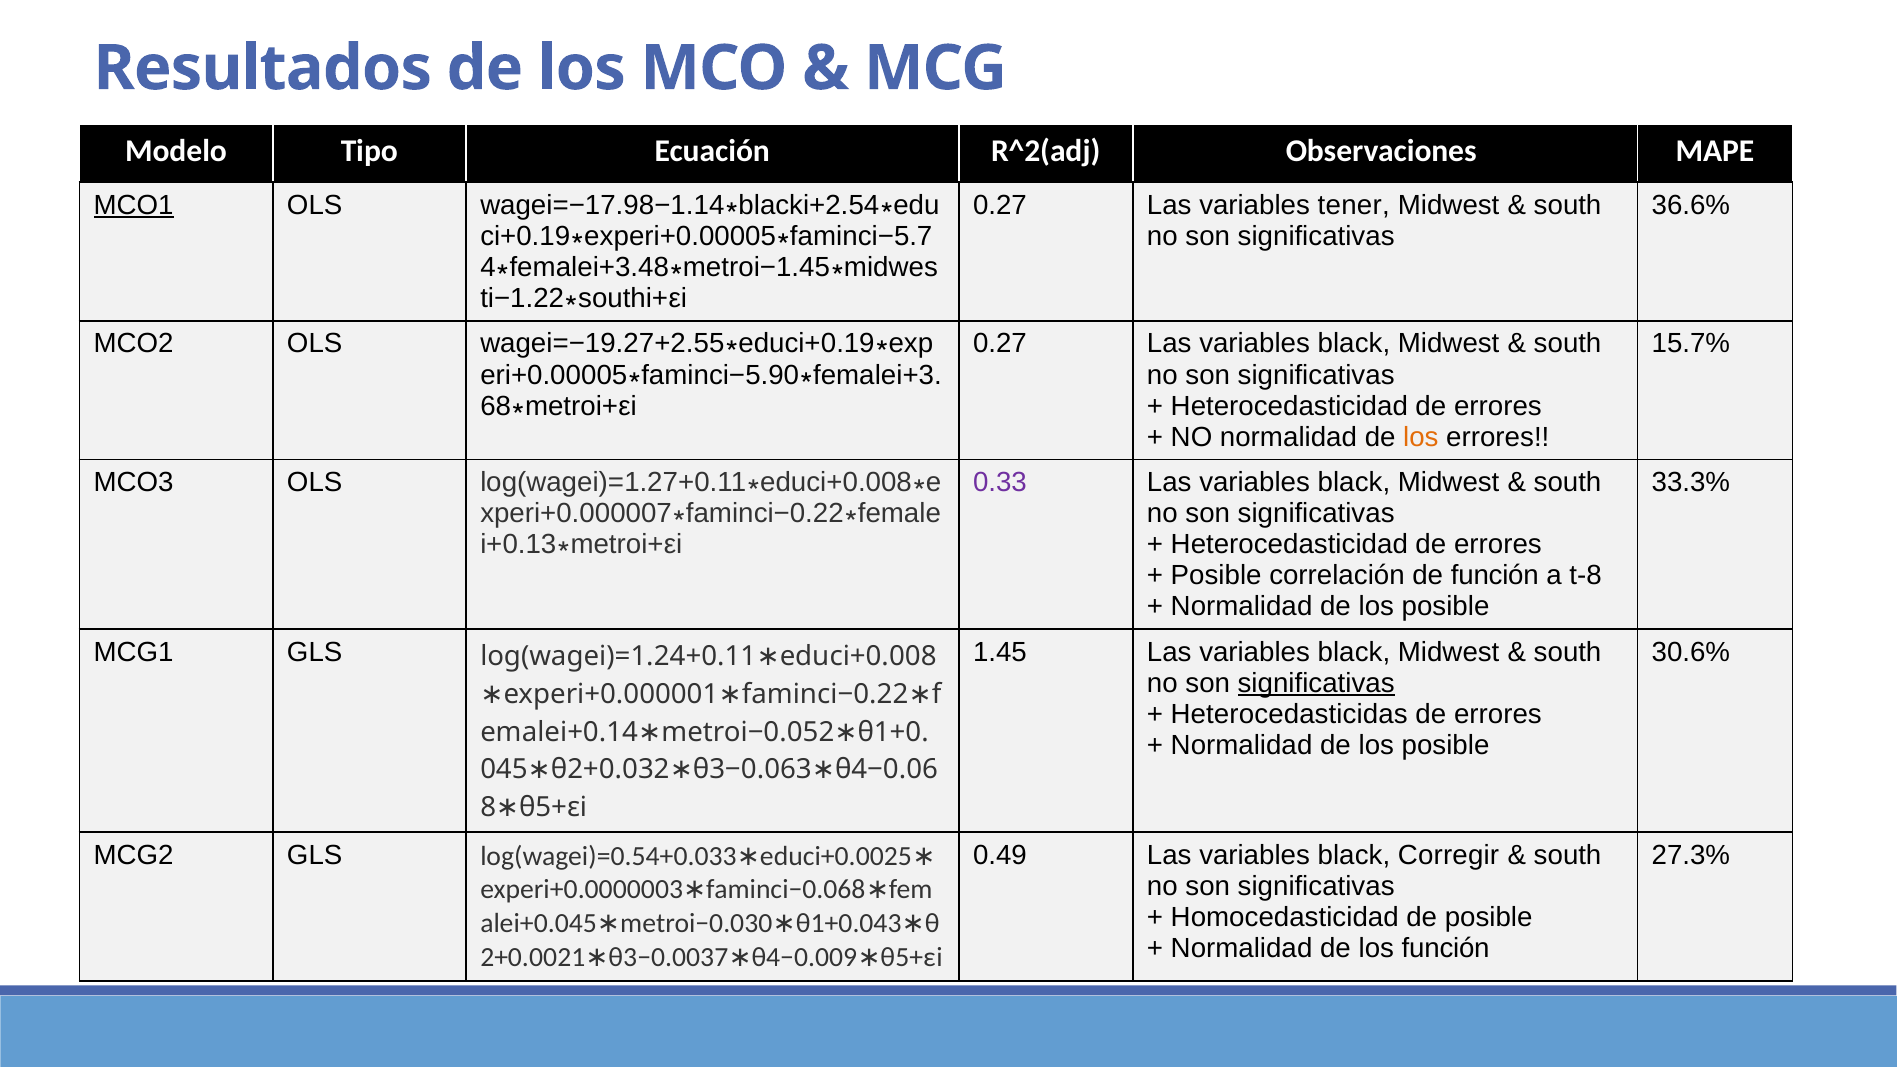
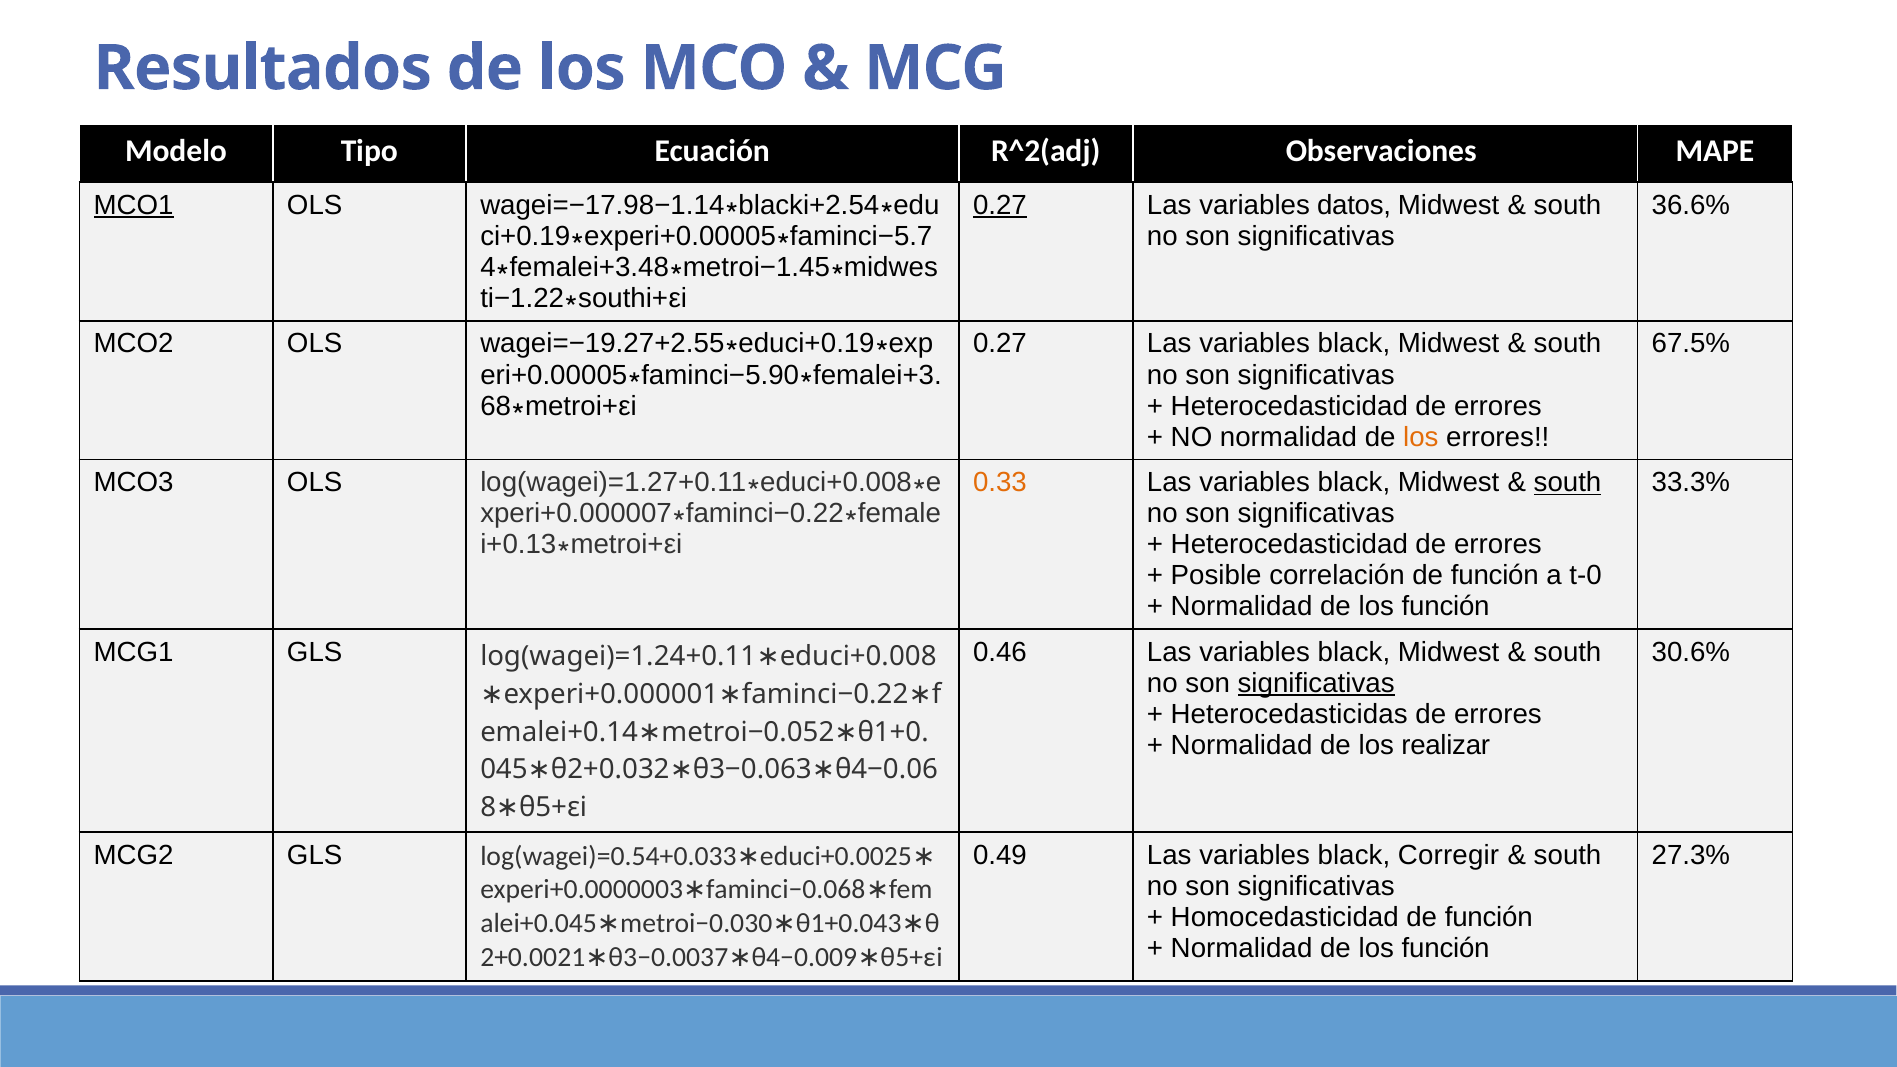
0.27 underline: none -> present (1000, 205)
tener: tener -> datos (1354, 205)
15.7%: 15.7% -> 67.5% (1691, 344)
0.33 colour: purple -> orange (1000, 482)
south underline: none -> present (1567, 482)
t-8: t-8 -> t-0 (1586, 576)
posible: posible -> función (1446, 607)
1.45: 1.45 -> 0.46 (1000, 652)
posible: posible -> realizar (1446, 745)
Homocedasticidad de posible: posible -> función (1489, 917)
